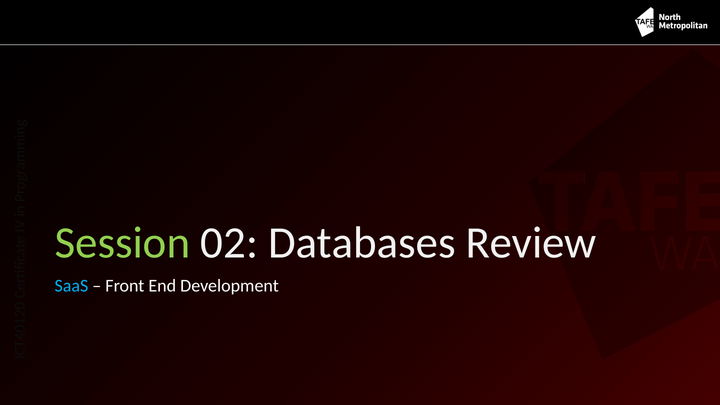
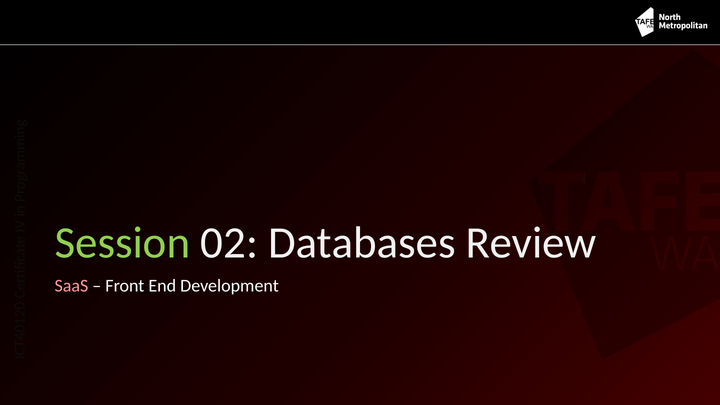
SaaS colour: light blue -> pink (71, 286)
